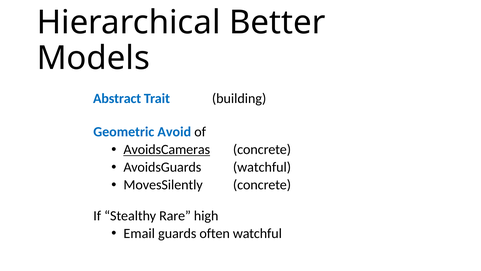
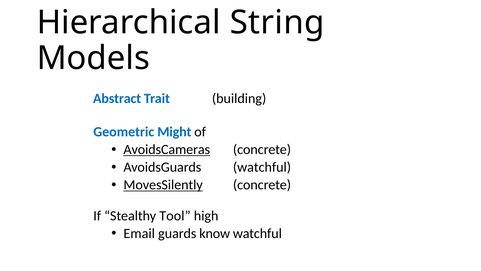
Better: Better -> String (277, 22)
Avoid: Avoid -> Might (174, 132)
MovesSilently underline: none -> present (163, 185)
Rare: Rare -> Tool (175, 215)
often: often -> know (215, 233)
